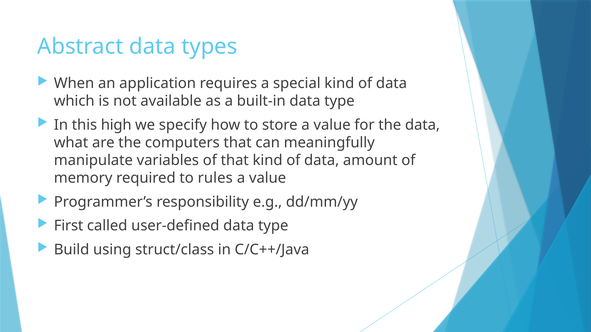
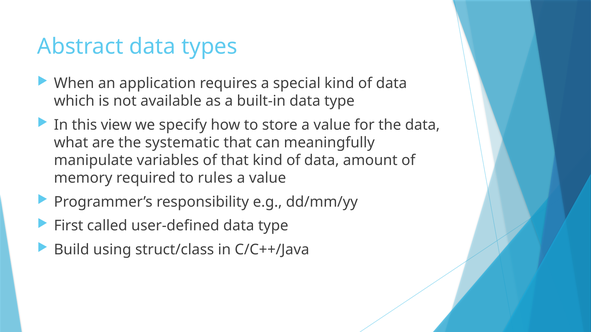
high: high -> view (116, 125)
computers: computers -> systematic (182, 143)
